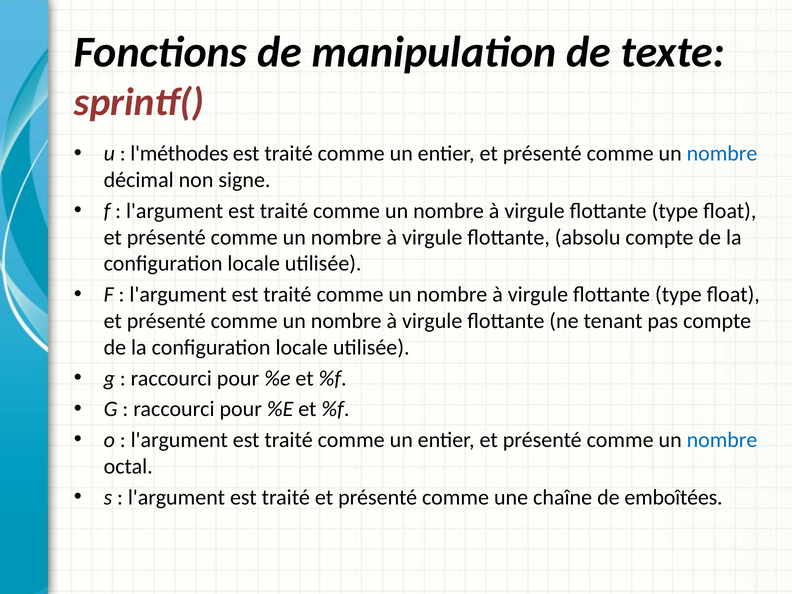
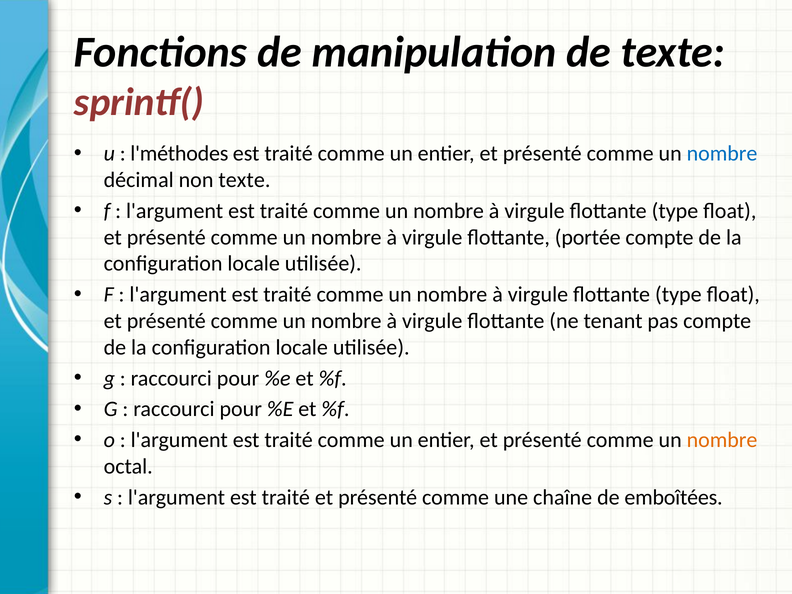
non signe: signe -> texte (244, 180)
absolu: absolu -> portée (588, 237)
nombre colour: blue -> orange (722, 440)
